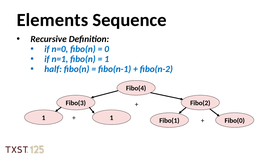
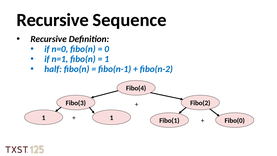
Elements: Elements -> Recursive (53, 20)
